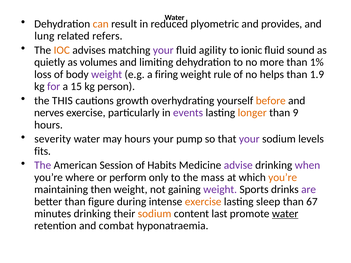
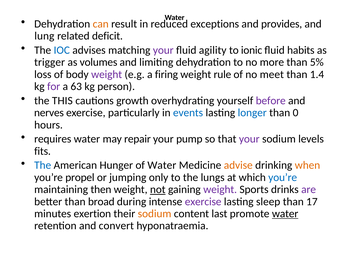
plyometric: plyometric -> exceptions (215, 24)
refers: refers -> deficit (107, 36)
IOC colour: orange -> blue (62, 50)
sound: sound -> habits (301, 50)
quietly: quietly -> trigger (50, 62)
1%: 1% -> 5% (317, 62)
helps: helps -> meet (272, 74)
1.9: 1.9 -> 1.4 (317, 74)
15: 15 -> 63 (76, 87)
before colour: orange -> purple (271, 101)
events colour: purple -> blue (188, 113)
longer colour: orange -> blue (252, 113)
9: 9 -> 0 (296, 113)
severity: severity -> requires (53, 139)
may hours: hours -> repair (137, 139)
The colour: purple -> blue (43, 165)
Session: Session -> Hunger (116, 165)
of Habits: Habits -> Water (162, 165)
advise colour: purple -> orange (238, 165)
when colour: purple -> orange (307, 165)
where: where -> propel (80, 178)
perform: perform -> jumping (128, 178)
mass: mass -> lungs (213, 178)
you’re colour: orange -> blue (283, 178)
not underline: none -> present (158, 190)
figure: figure -> broad (101, 202)
exercise colour: orange -> purple (203, 202)
67: 67 -> 17 (312, 202)
minutes drinking: drinking -> exertion (92, 214)
combat: combat -> convert (116, 226)
